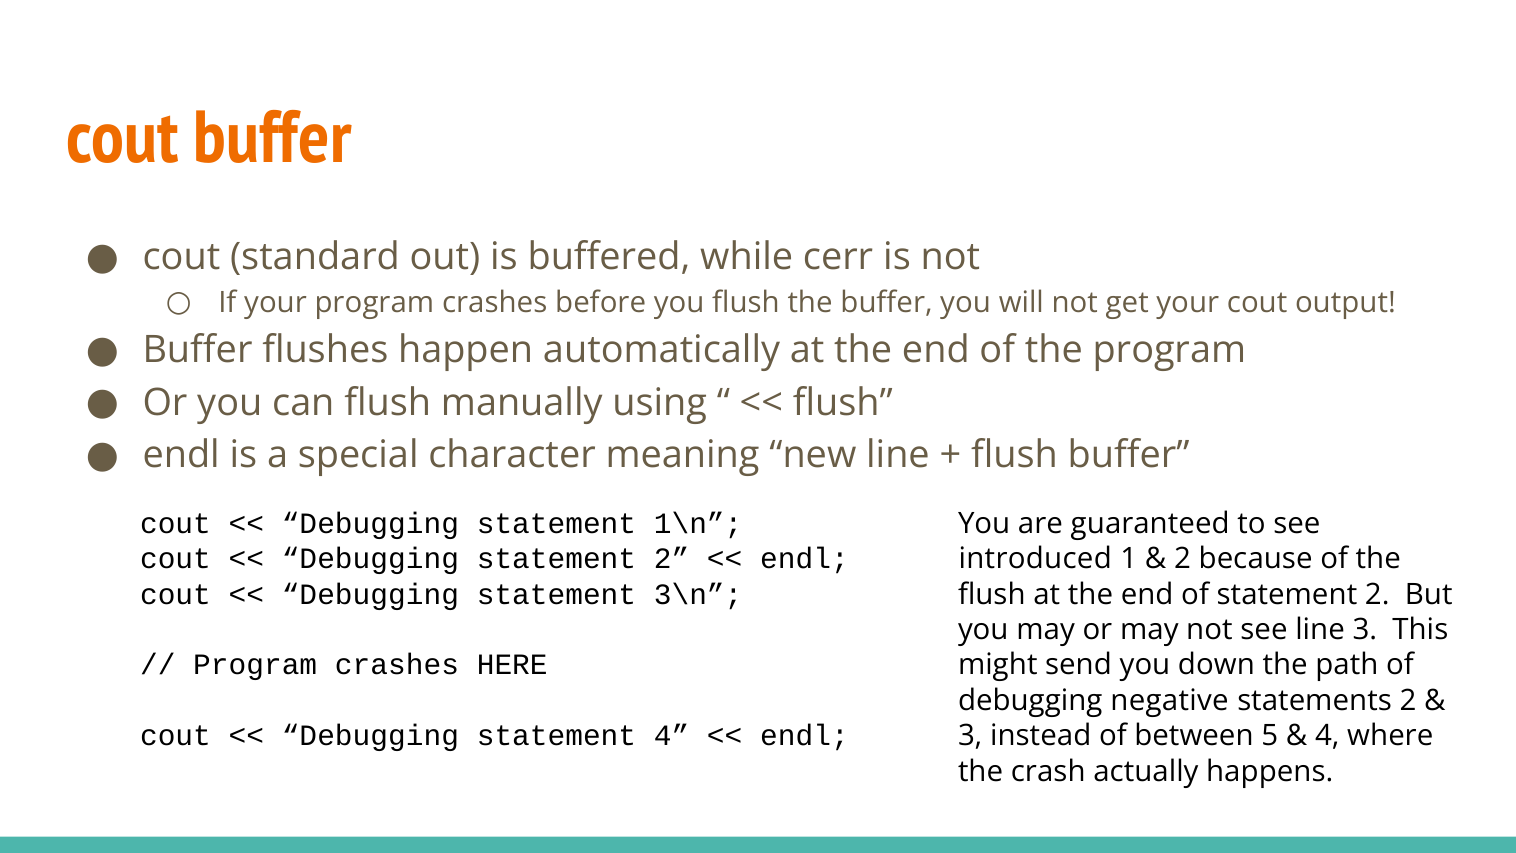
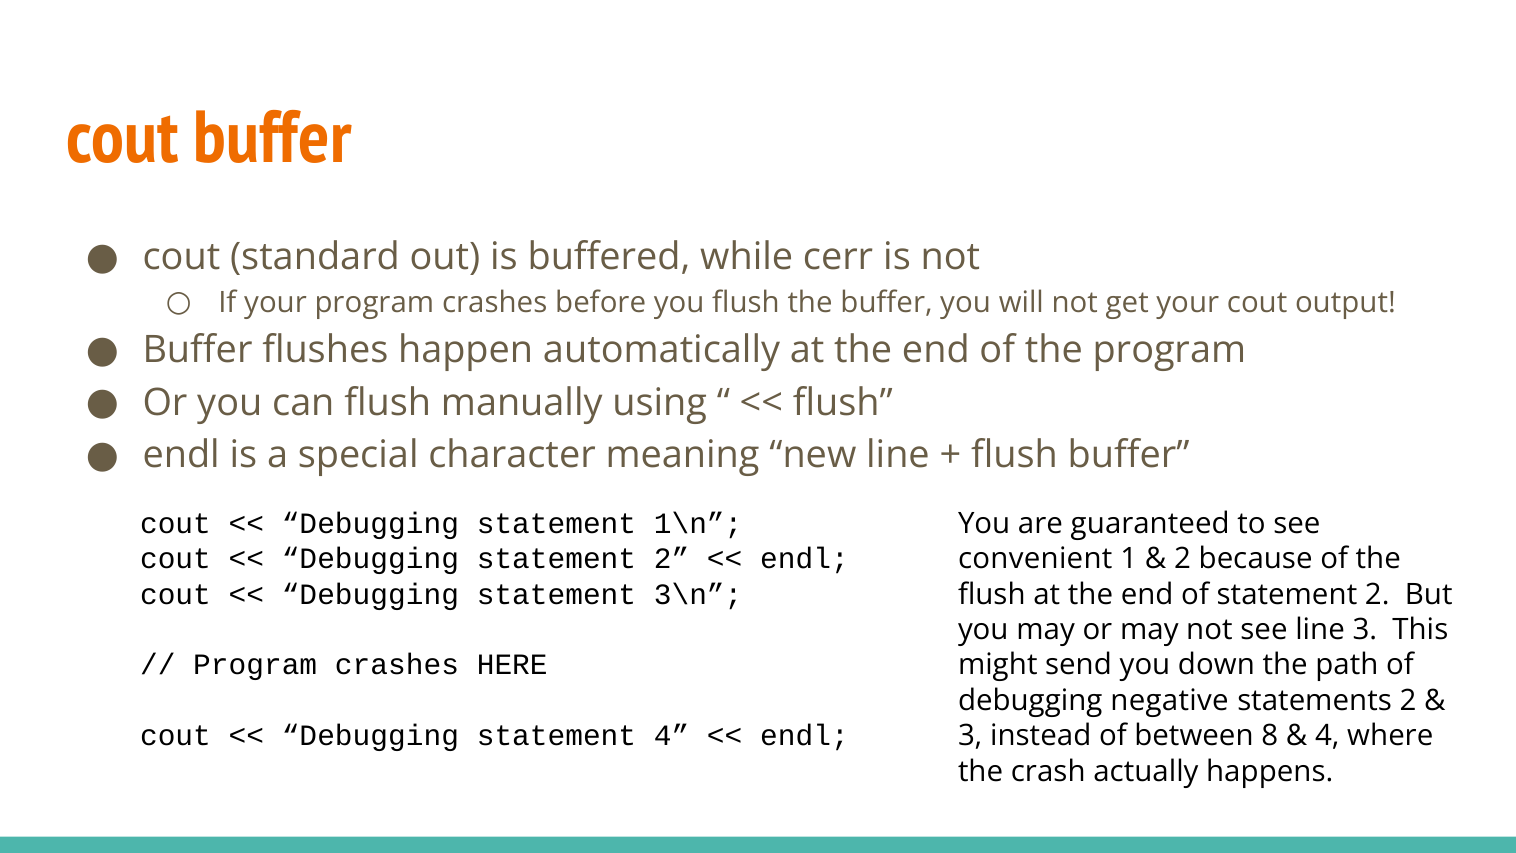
introduced: introduced -> convenient (1035, 559)
5: 5 -> 8 (1270, 736)
